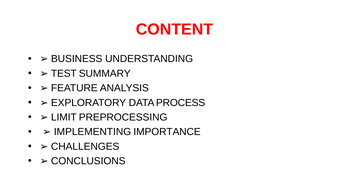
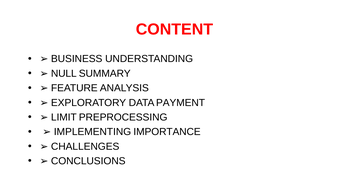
TEST: TEST -> NULL (64, 74)
PROCESS: PROCESS -> PAYMENT (181, 103)
